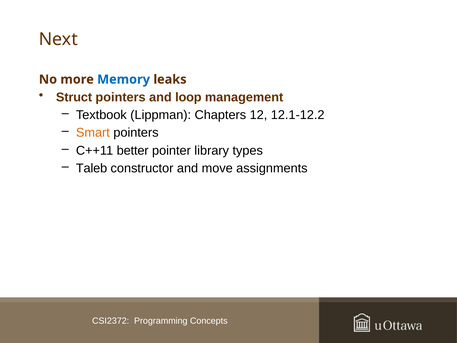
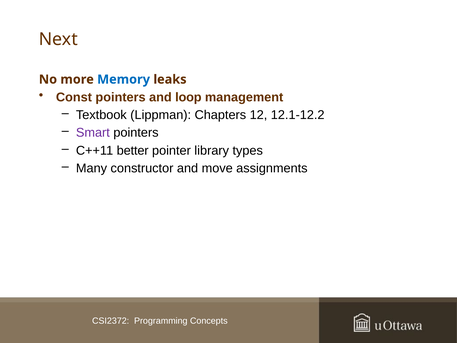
Struct: Struct -> Const (74, 97)
Smart colour: orange -> purple (93, 133)
Taleb: Taleb -> Many (92, 168)
